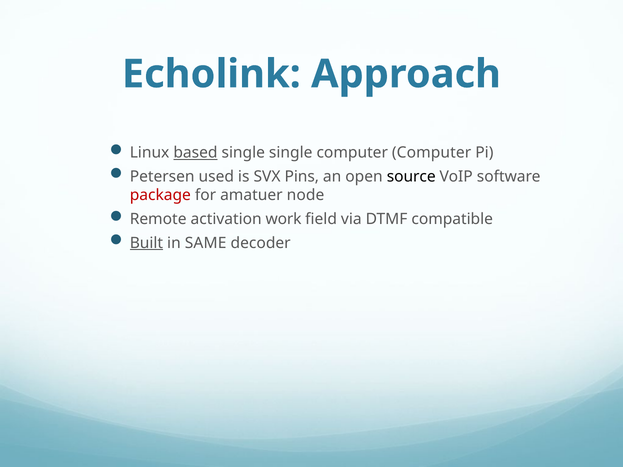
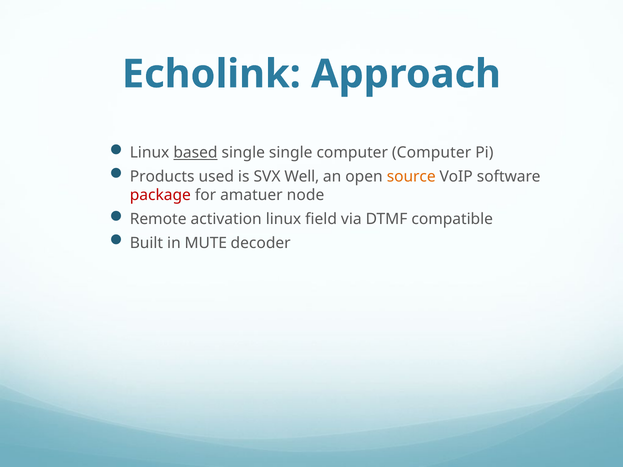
Petersen: Petersen -> Products (162, 177)
Pins: Pins -> Well (302, 177)
source colour: black -> orange (411, 177)
activation work: work -> linux (284, 219)
Built underline: present -> none (146, 243)
SAME: SAME -> MUTE (206, 243)
